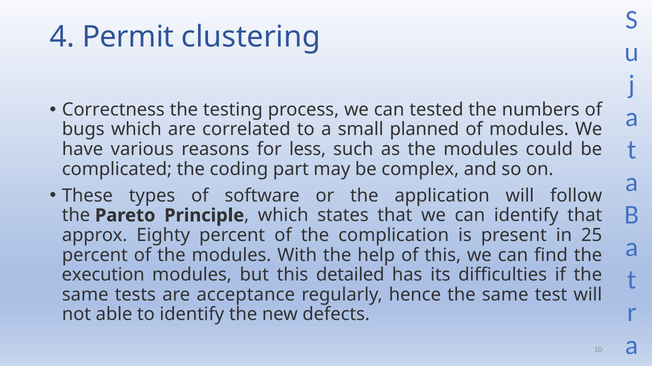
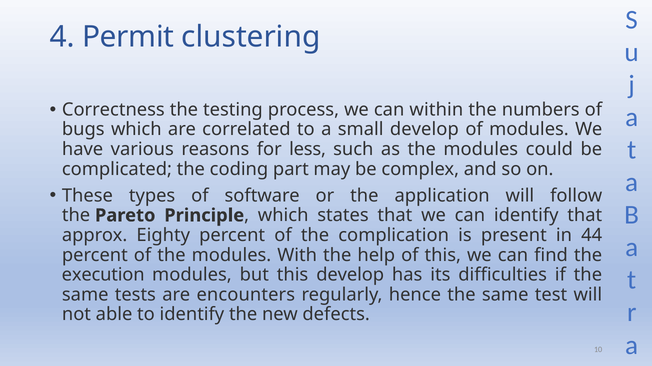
tested: tested -> within (436, 110)
small planned: planned -> develop (424, 130)
25: 25 -> 44 (592, 236)
this detailed: detailed -> develop (350, 275)
acceptance: acceptance -> encounters (246, 295)
